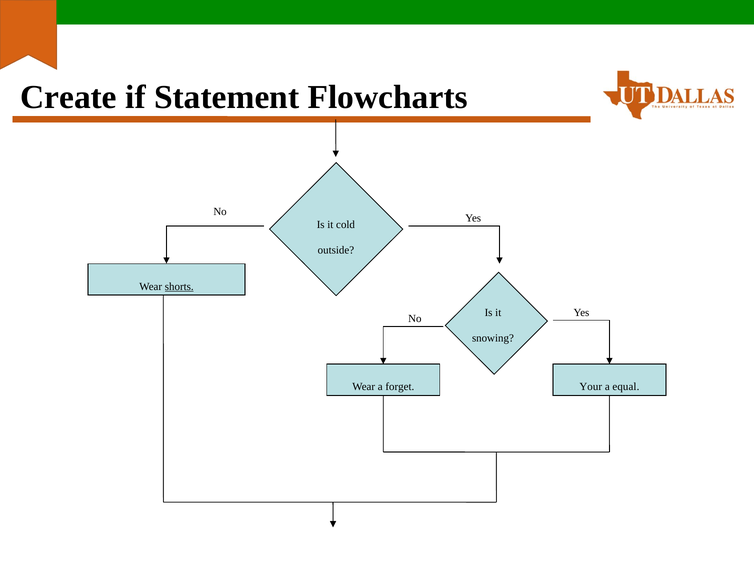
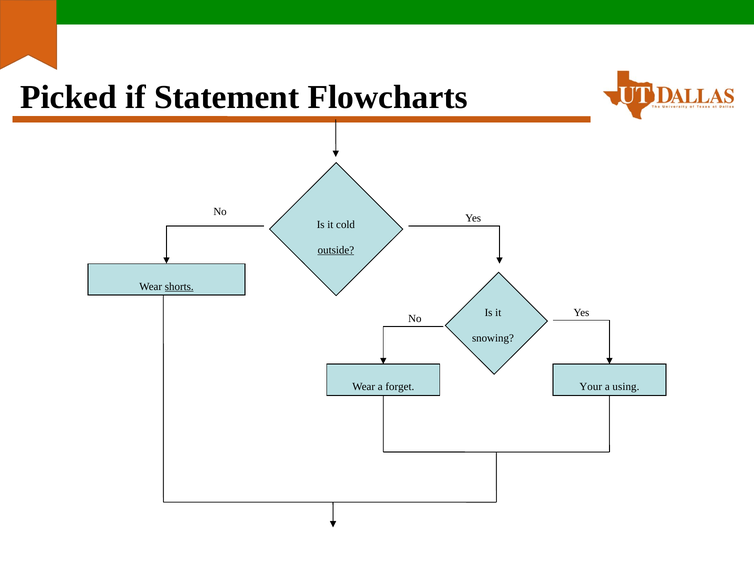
Create: Create -> Picked (68, 97)
outside underline: none -> present (336, 250)
equal: equal -> using (626, 387)
